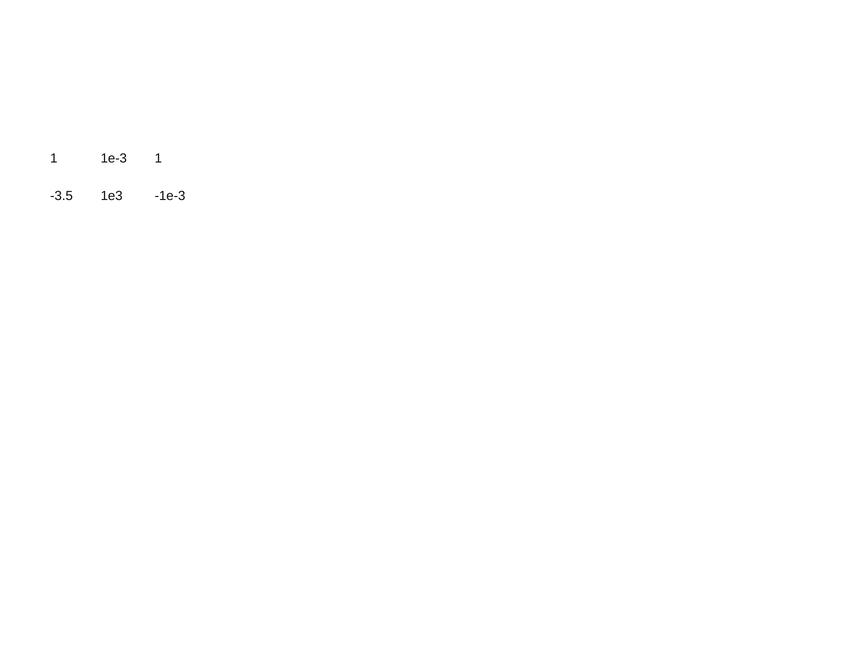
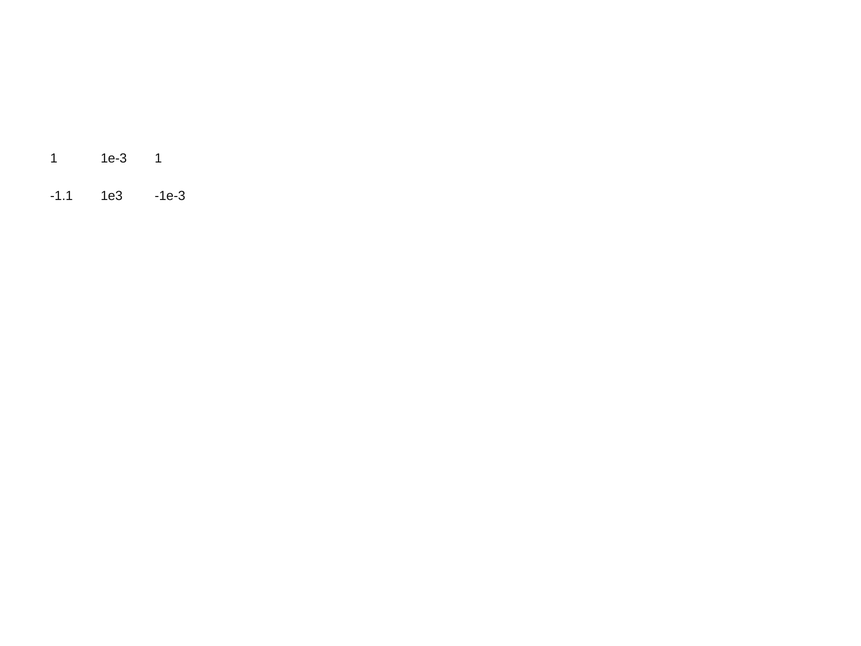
-3.5: -3.5 -> -1.1 (62, 196)
